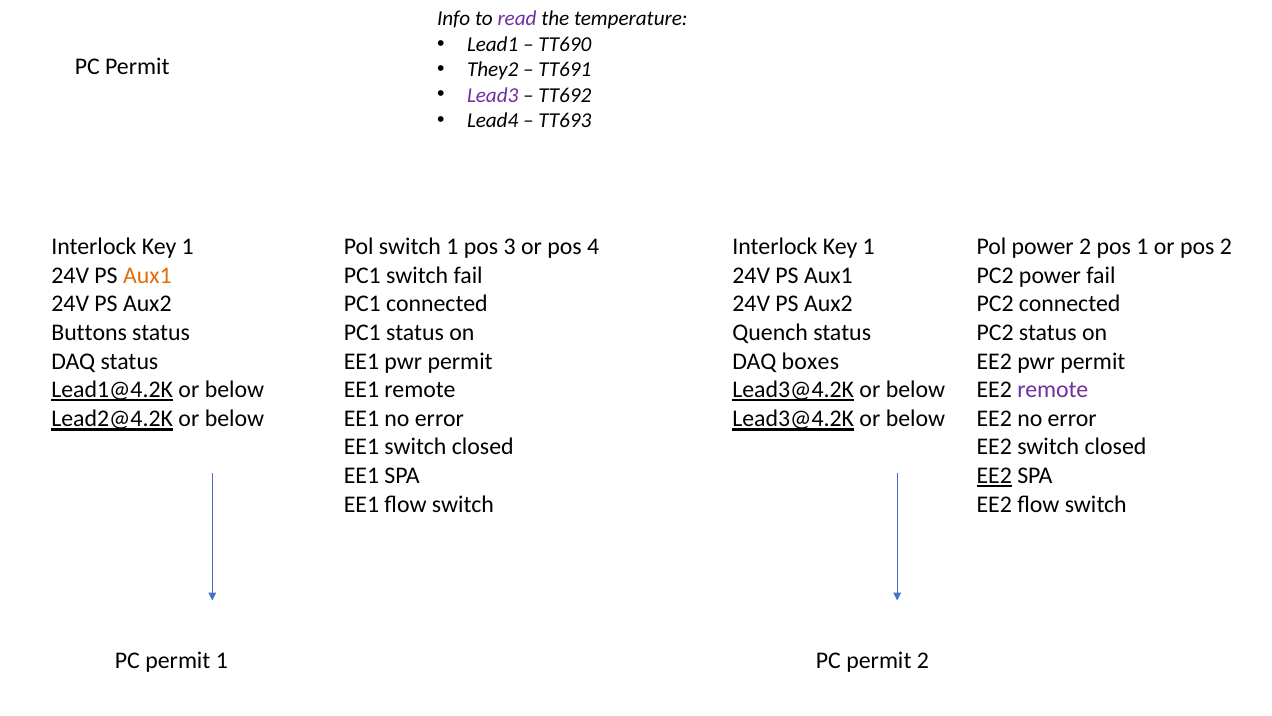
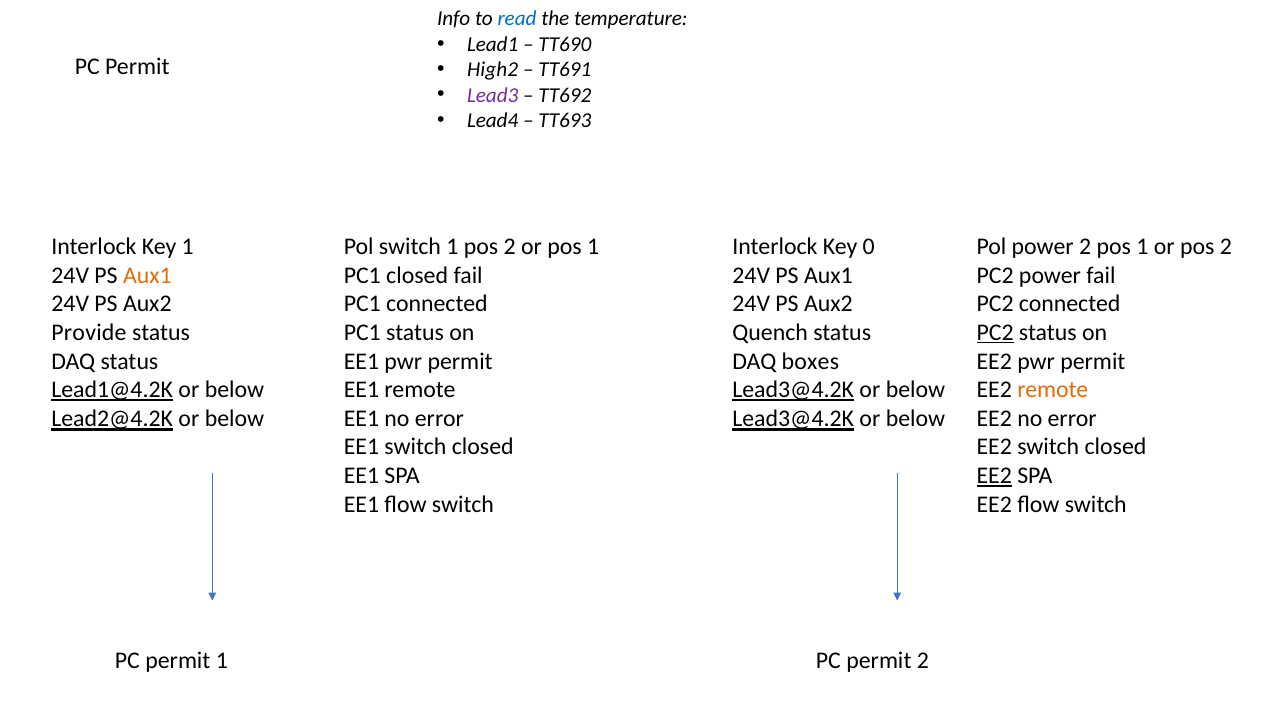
read colour: purple -> blue (517, 19)
They2: They2 -> High2 (493, 70)
1 pos 3: 3 -> 2 (510, 246)
or pos 4: 4 -> 1 (593, 246)
1: 1 -> 0 (869, 246)
PC1 switch: switch -> closed (417, 275)
Buttons: Buttons -> Provide (89, 332)
PC2 underline: none -> present (995, 332)
remote colour: purple -> orange (1053, 390)
